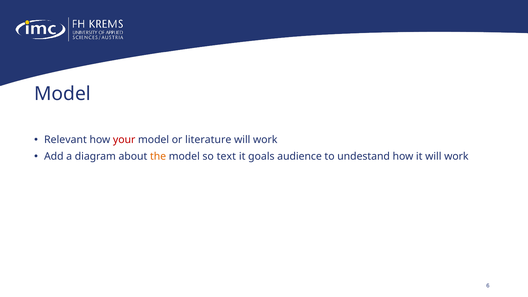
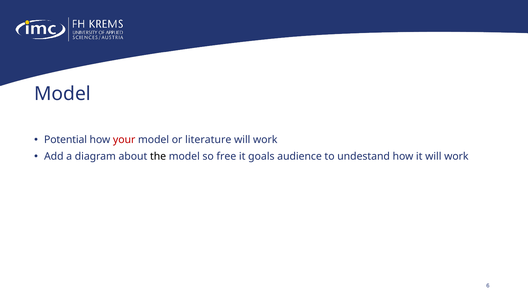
Relevant: Relevant -> Potential (66, 140)
the colour: orange -> black (158, 157)
text: text -> free (226, 157)
